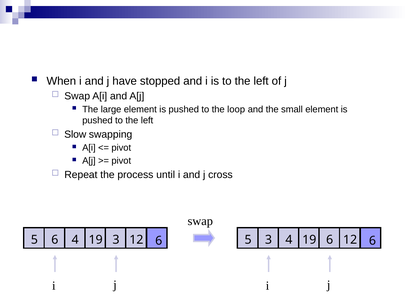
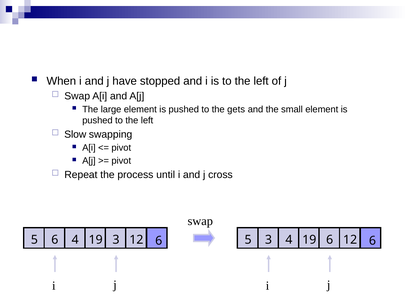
loop: loop -> gets (236, 109)
